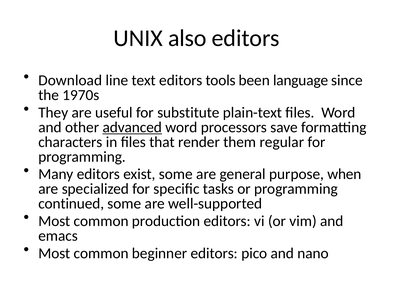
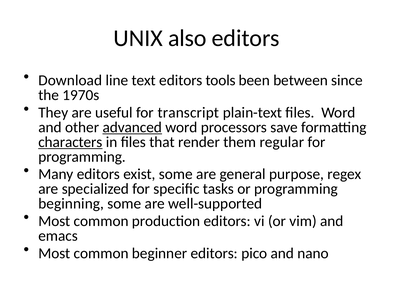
language: language -> between (301, 80)
substitute: substitute -> transcript (188, 113)
characters underline: none -> present (70, 142)
when: when -> regex (344, 174)
continued: continued -> beginning (71, 203)
